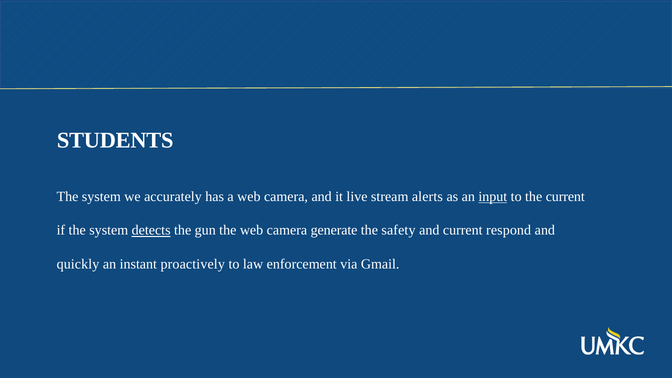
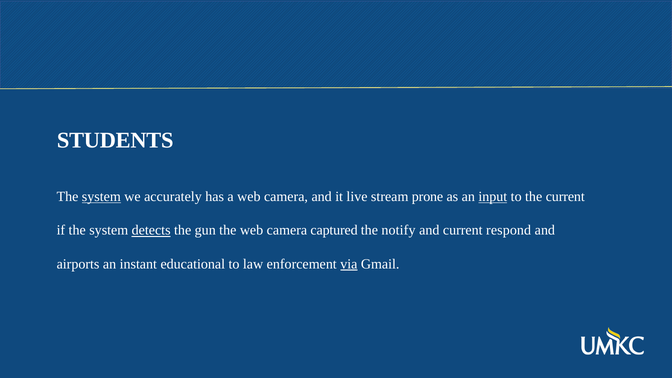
system underline: none -> present (101, 197)
alerts: alerts -> prone (428, 197)
generate: generate -> captured (334, 230)
safety: safety -> notify (398, 230)
quickly: quickly -> airports (78, 264)
proactively: proactively -> educational (193, 264)
via underline: none -> present (349, 264)
